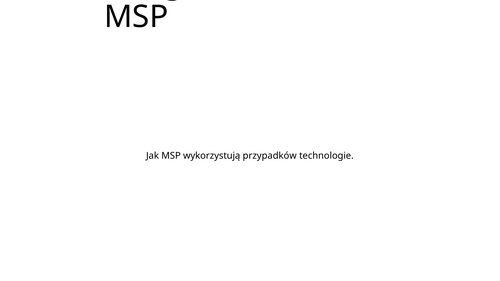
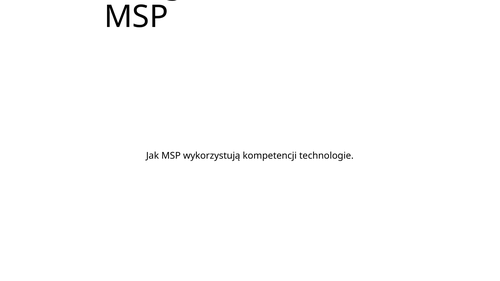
przypadków: przypadków -> kompetencji (270, 156)
